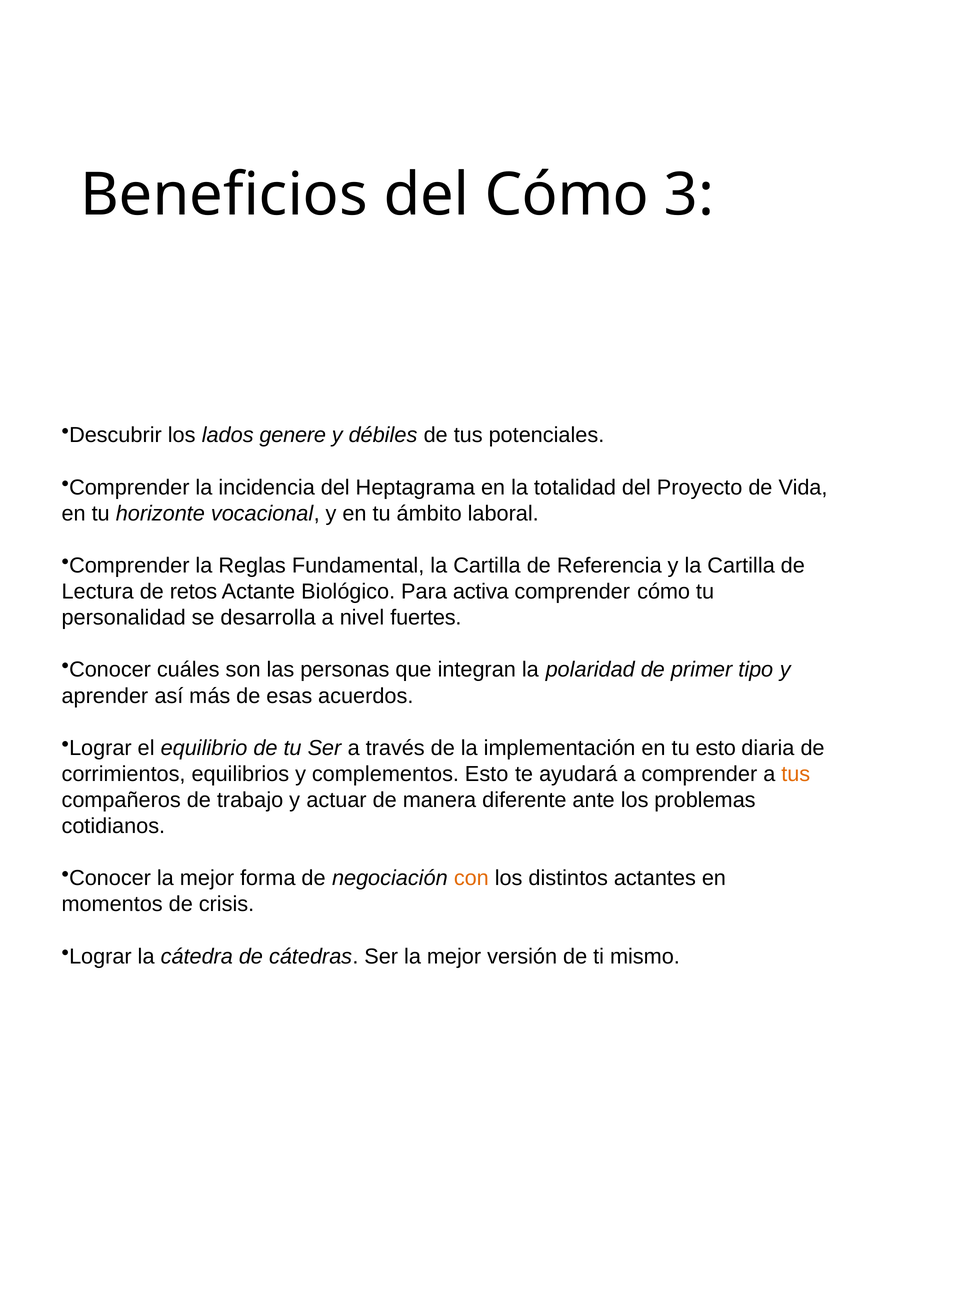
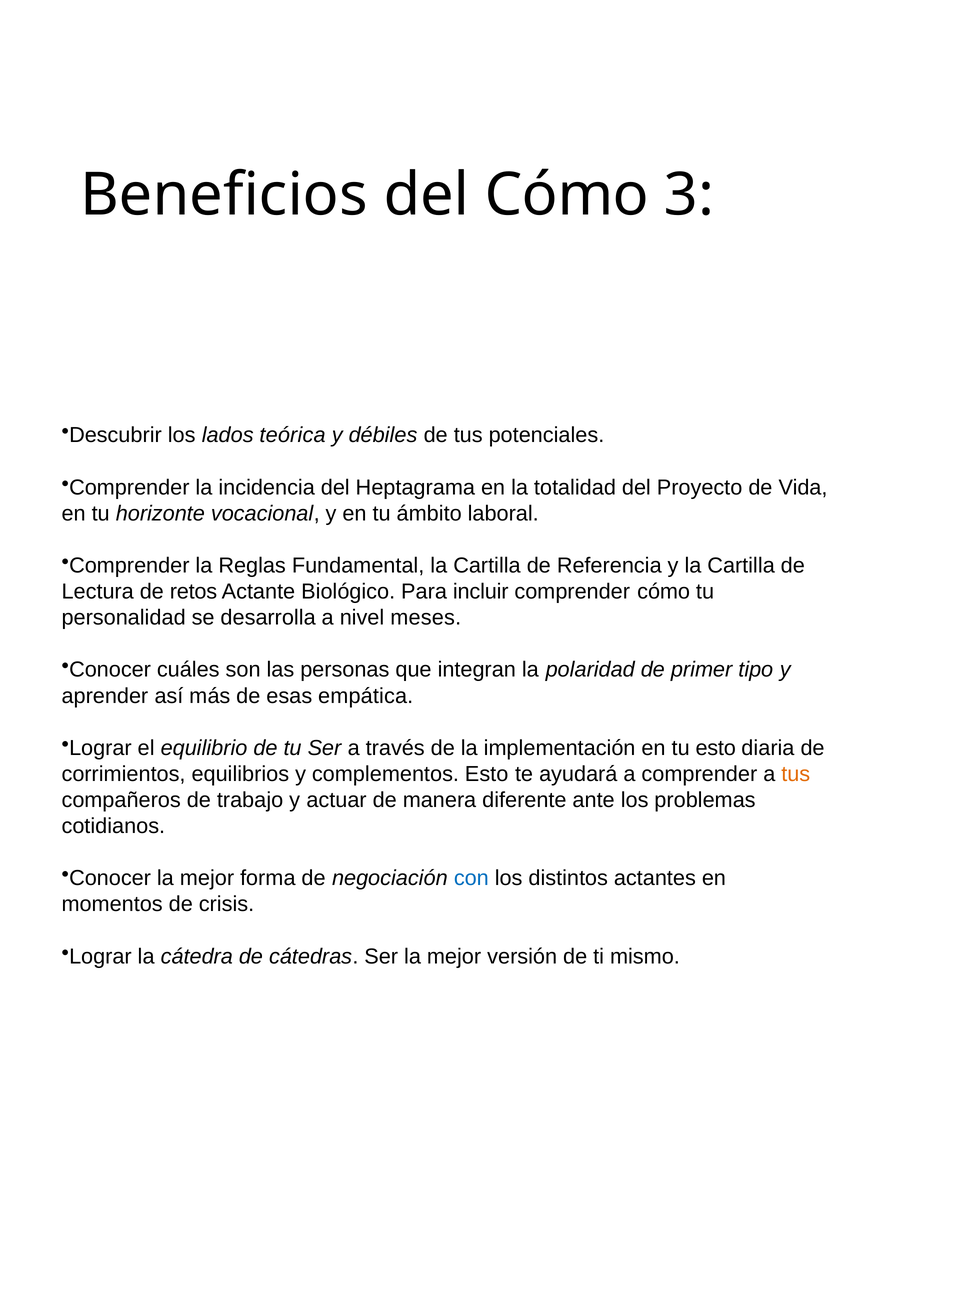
genere: genere -> teórica (293, 435)
activa: activa -> incluir (481, 591)
fuertes: fuertes -> meses (426, 618)
acuerdos: acuerdos -> empática (366, 696)
con colour: orange -> blue (471, 878)
